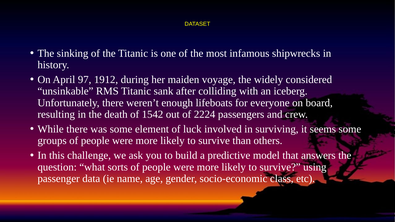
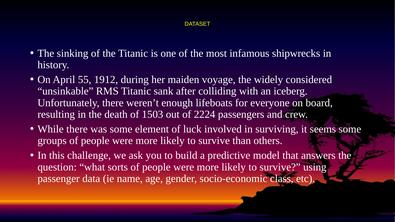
97: 97 -> 55 (85, 80)
1542: 1542 -> 1503 (153, 114)
